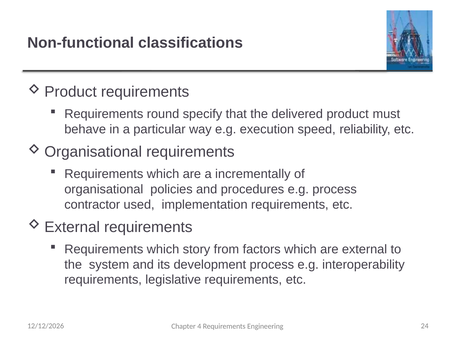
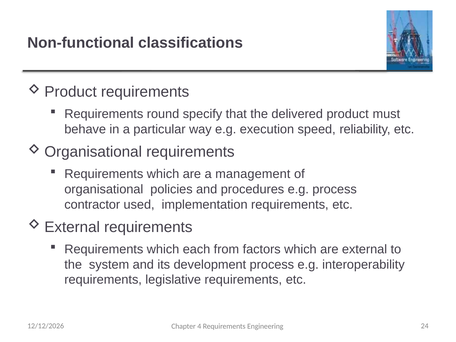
incrementally: incrementally -> management (253, 174)
story: story -> each (197, 249)
